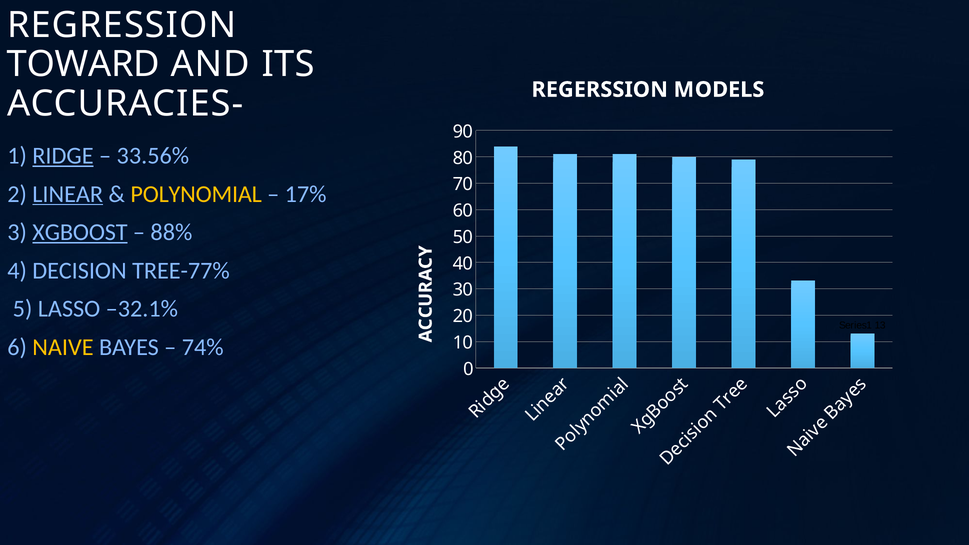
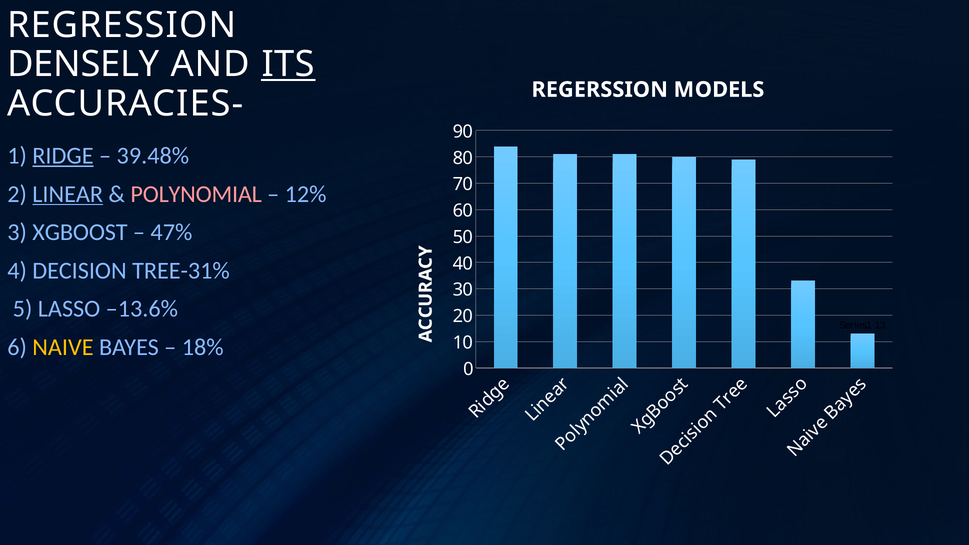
TOWARD: TOWARD -> DENSELY (83, 64)
ITS underline: none -> present (288, 64)
33.56%: 33.56% -> 39.48% (153, 156)
POLYNOMIAL colour: yellow -> pink (196, 194)
17%: 17% -> 12% (306, 194)
XGBOOST underline: present -> none (80, 232)
88%: 88% -> 47% (171, 232)
TREE-77%: TREE-77% -> TREE-31% (181, 271)
–32.1%: –32.1% -> –13.6% (142, 309)
74%: 74% -> 18% (203, 347)
